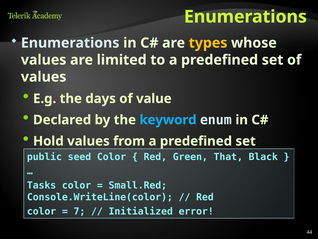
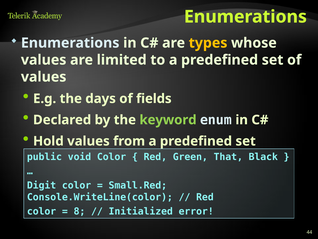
value: value -> fields (154, 98)
keyword colour: light blue -> light green (168, 120)
seed: seed -> void (79, 156)
Tasks: Tasks -> Digit (42, 185)
7: 7 -> 8 (79, 211)
